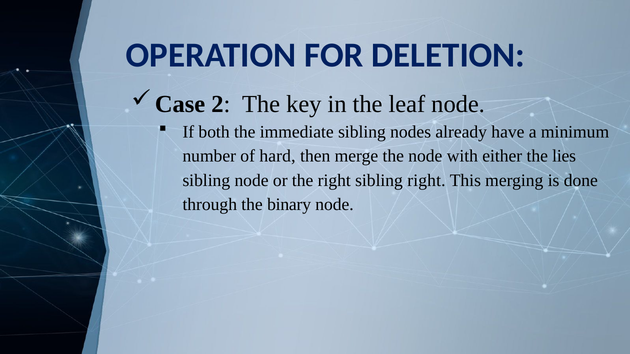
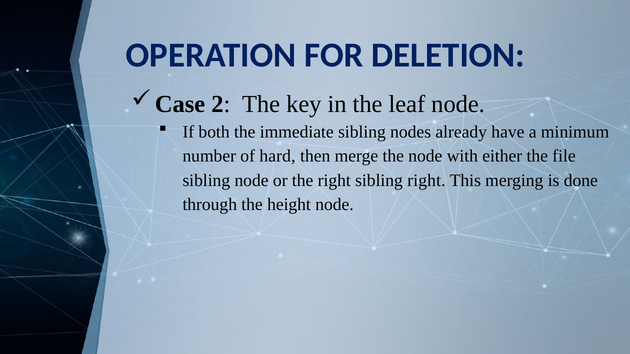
lies: lies -> file (564, 156)
binary: binary -> height (289, 205)
